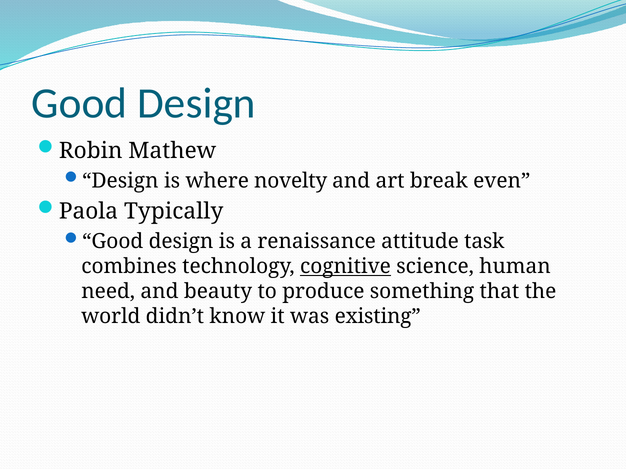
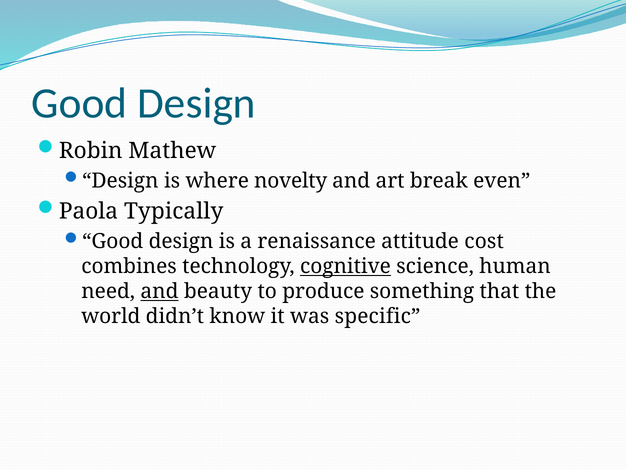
task: task -> cost (484, 242)
and underline: none -> present (159, 292)
existing: existing -> specific (378, 317)
